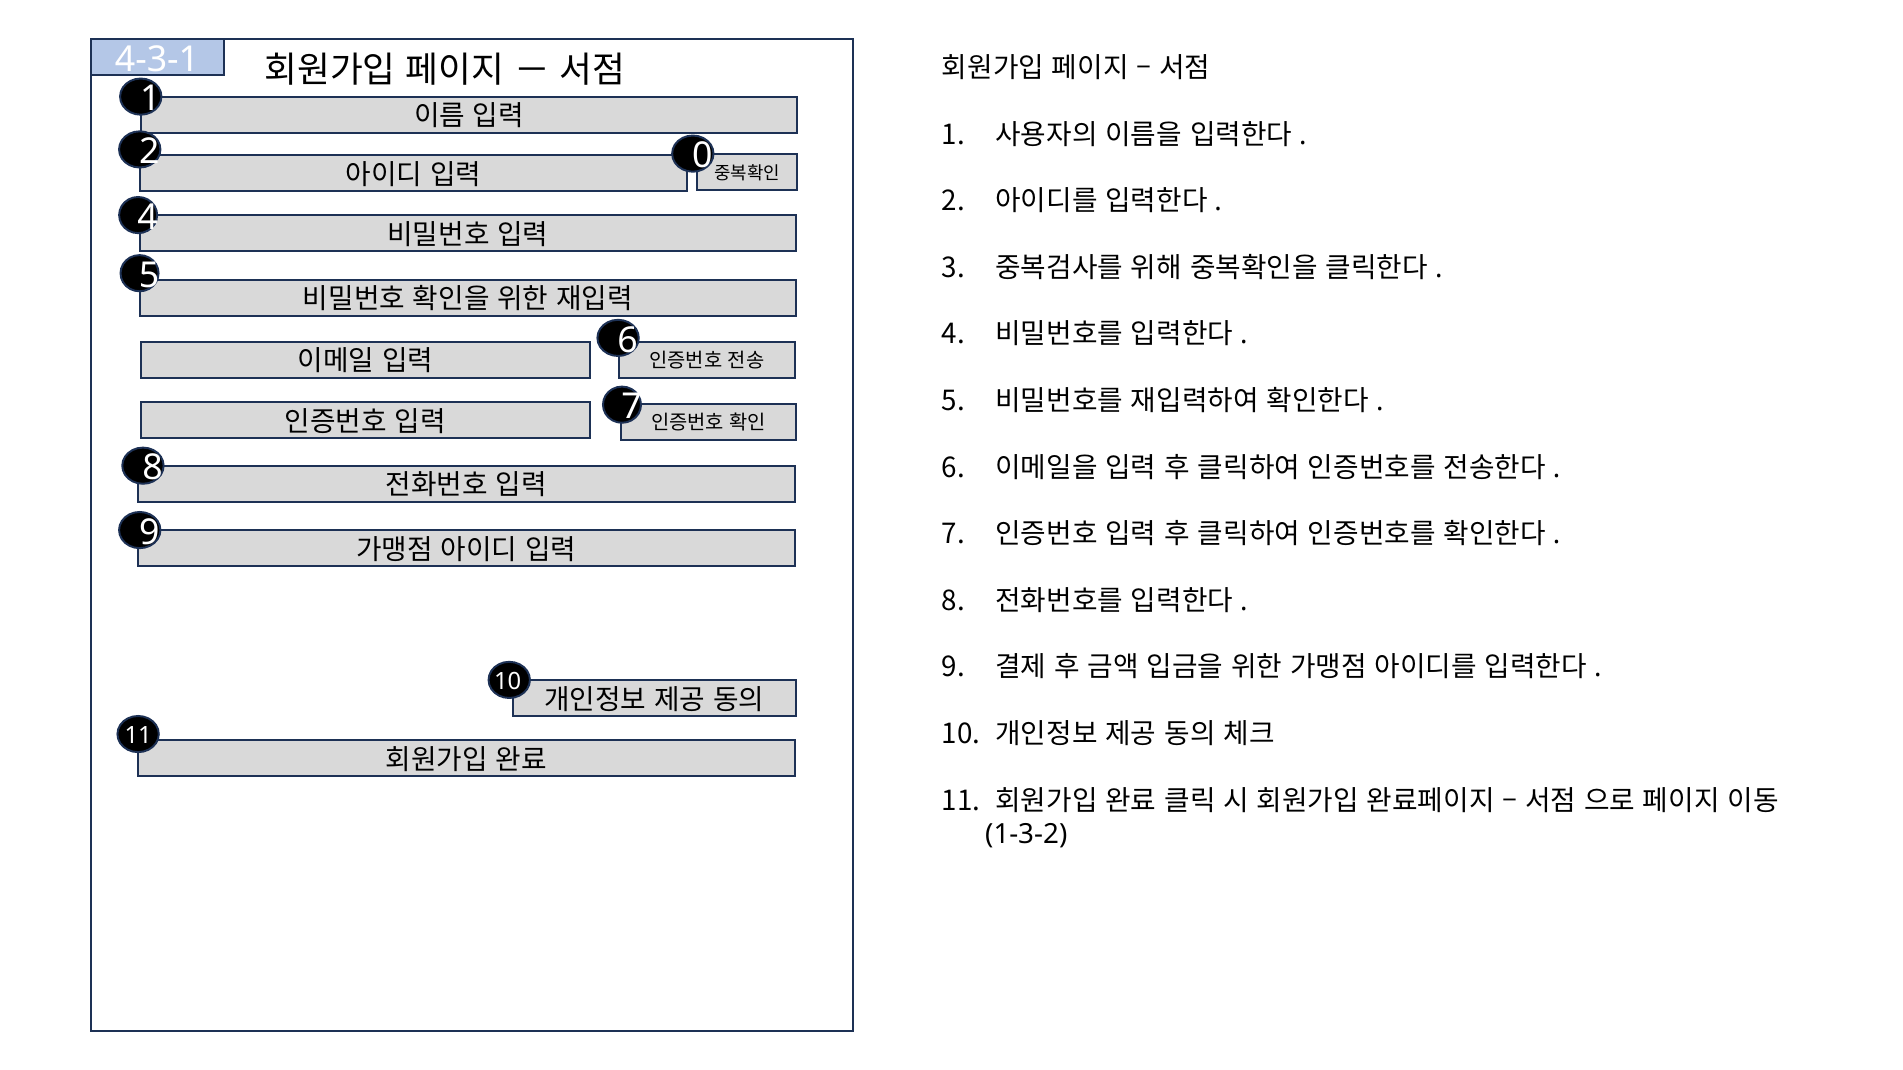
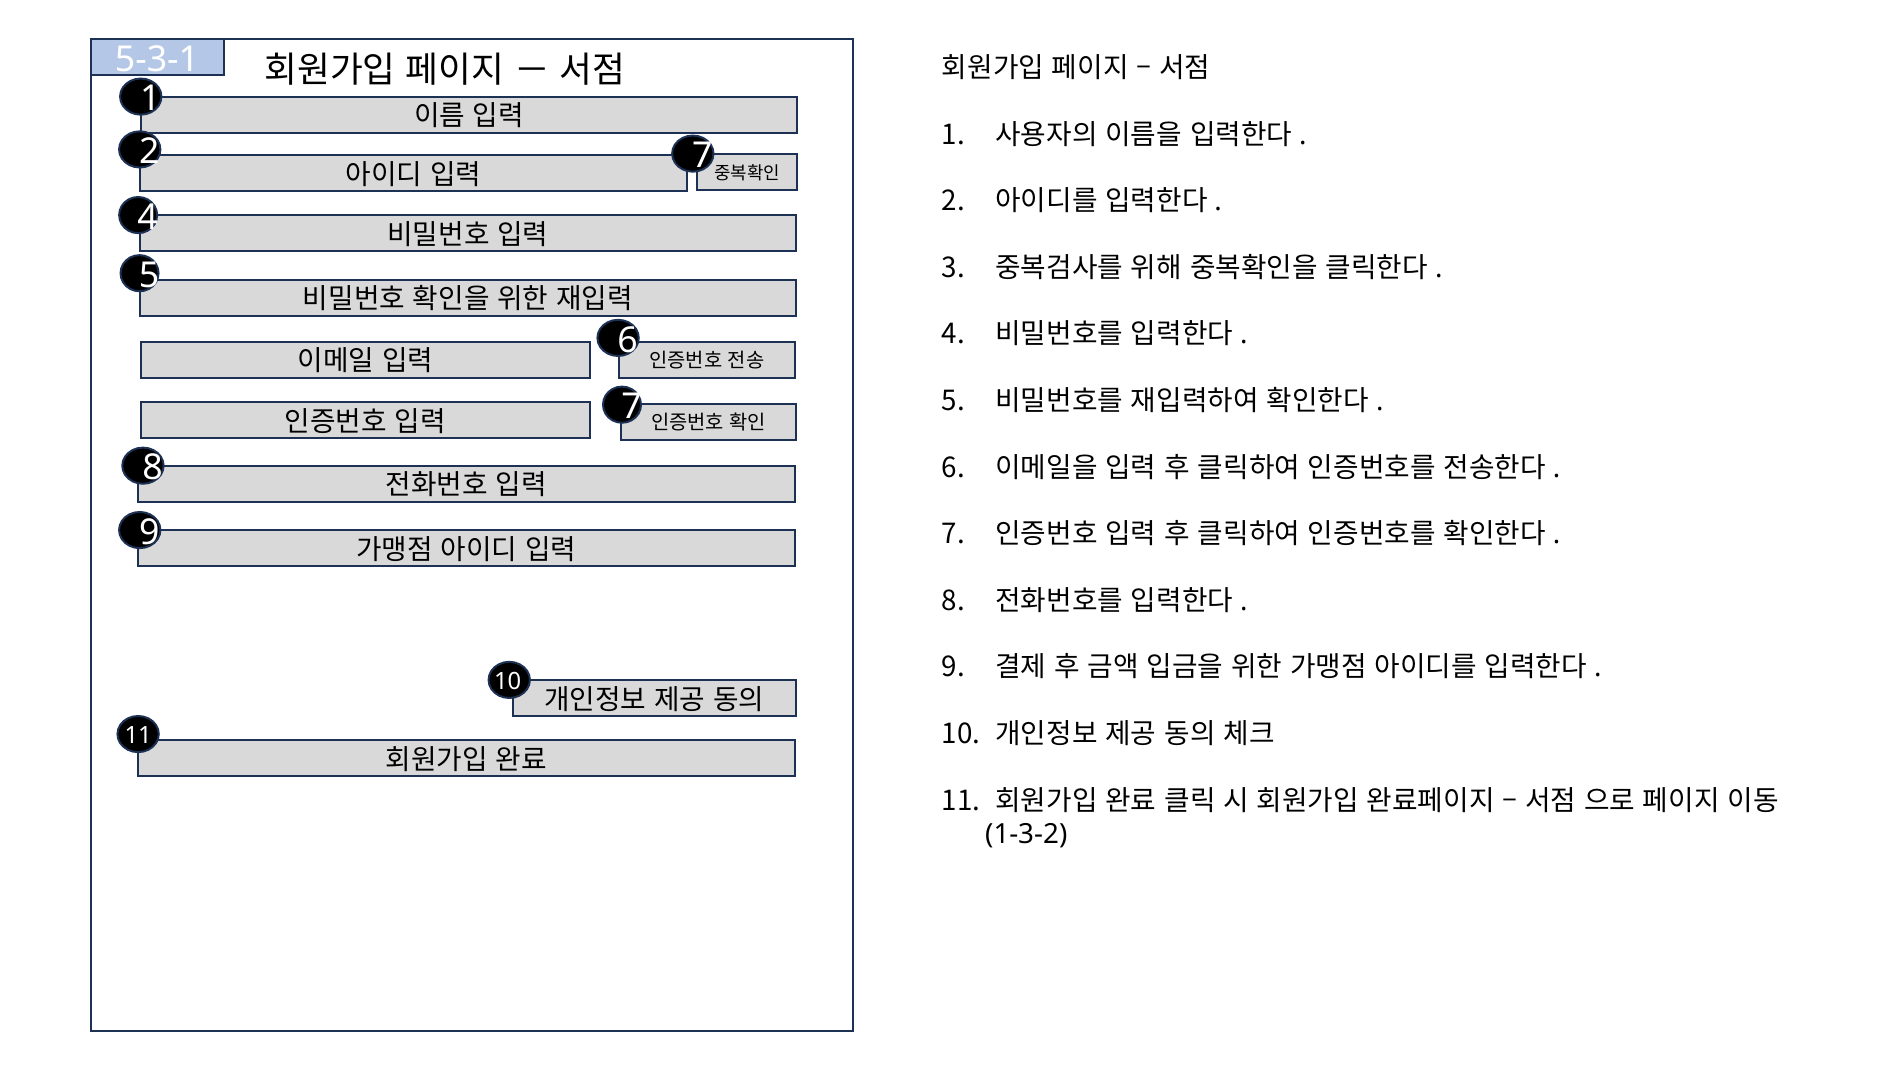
4-3-1: 4-3-1 -> 5-3-1 (157, 60)
2 0: 0 -> 7 (702, 156)
